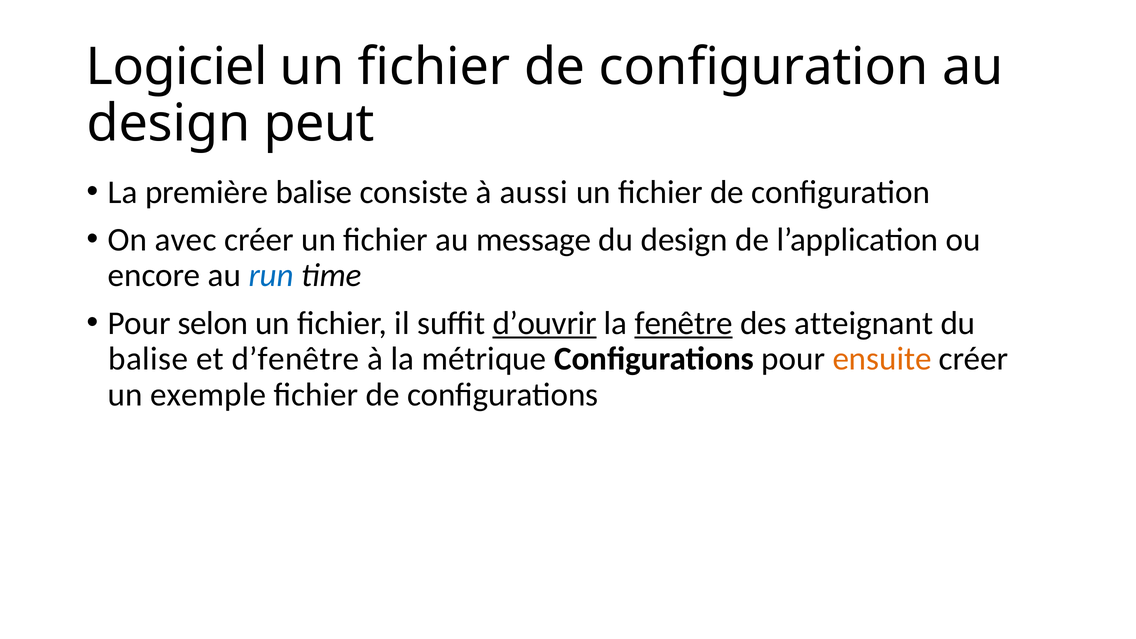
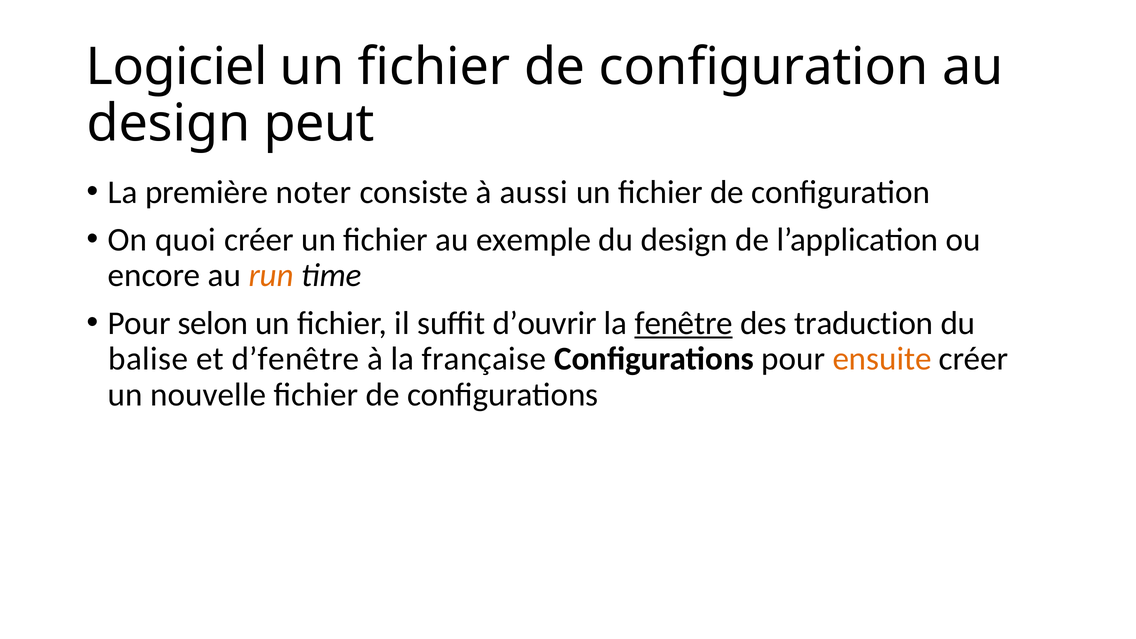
première balise: balise -> noter (314, 192)
avec: avec -> quoi (186, 240)
message: message -> exemple (534, 240)
run colour: blue -> orange (271, 275)
d’ouvrir underline: present -> none (545, 323)
atteignant: atteignant -> traduction (864, 323)
métrique: métrique -> française (484, 359)
exemple: exemple -> nouvelle (208, 395)
